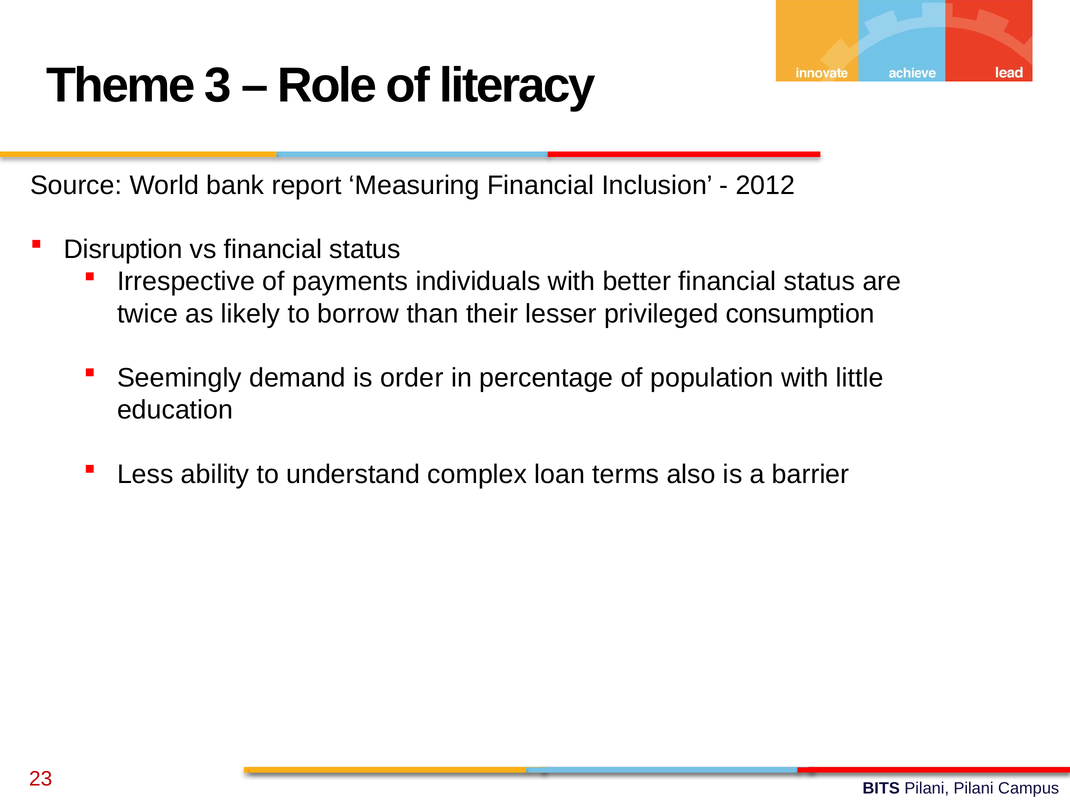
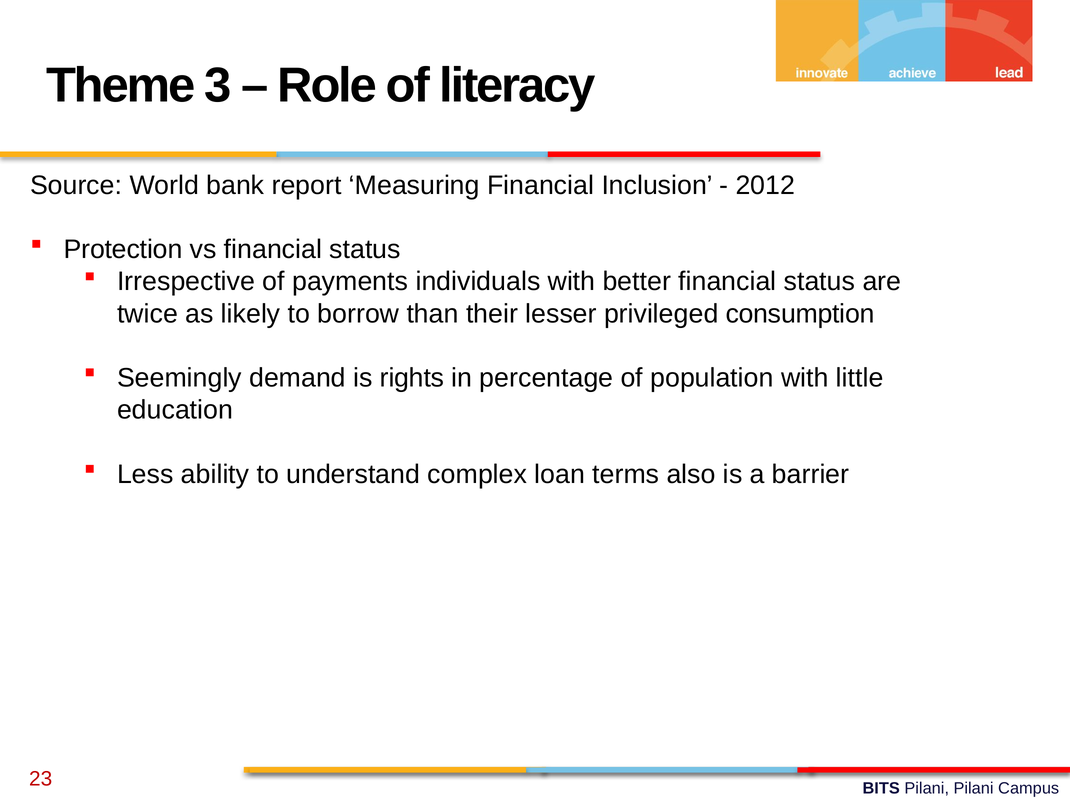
Disruption: Disruption -> Protection (123, 249)
order: order -> rights (412, 378)
